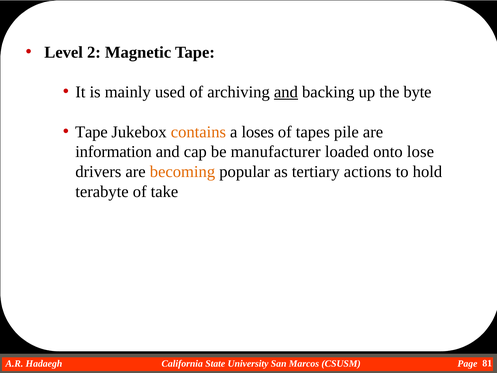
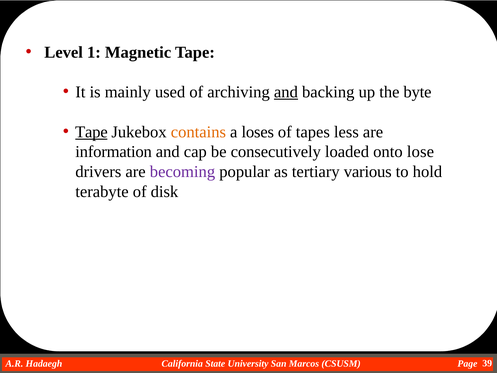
2: 2 -> 1 (94, 52)
Tape underline: none -> present (91, 132)
pile: pile -> less (346, 132)
manufacturer: manufacturer -> consecutively (276, 152)
becoming colour: orange -> purple (182, 172)
actions: actions -> various (368, 172)
take: take -> disk (164, 191)
81: 81 -> 39 (487, 363)
